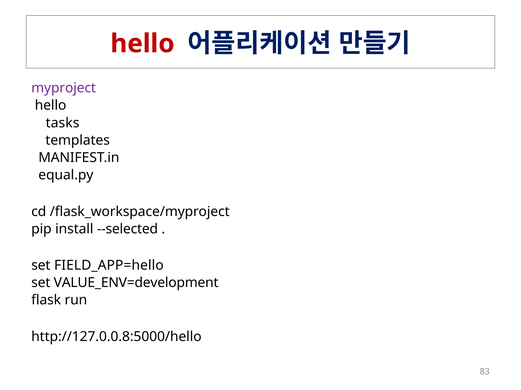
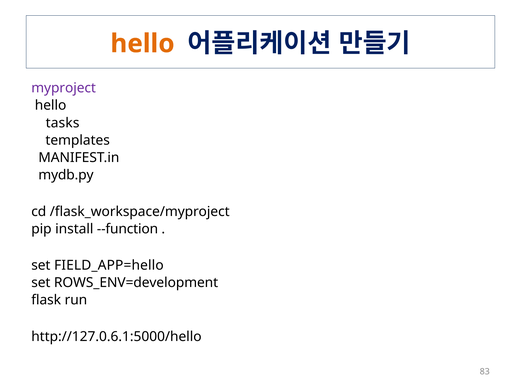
hello colour: red -> orange (142, 44)
equal.py: equal.py -> mydb.py (66, 175)
--selected: --selected -> --function (128, 229)
VALUE_ENV=development: VALUE_ENV=development -> ROWS_ENV=development (136, 283)
http://127.0.0.8:5000/hello: http://127.0.0.8:5000/hello -> http://127.0.6.1:5000/hello (116, 337)
